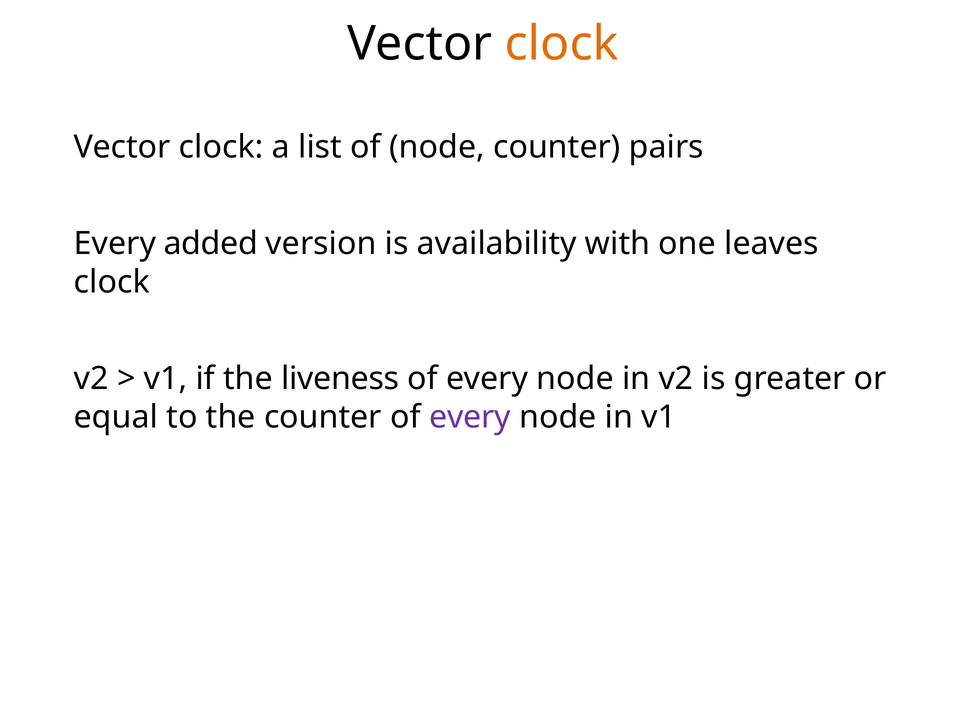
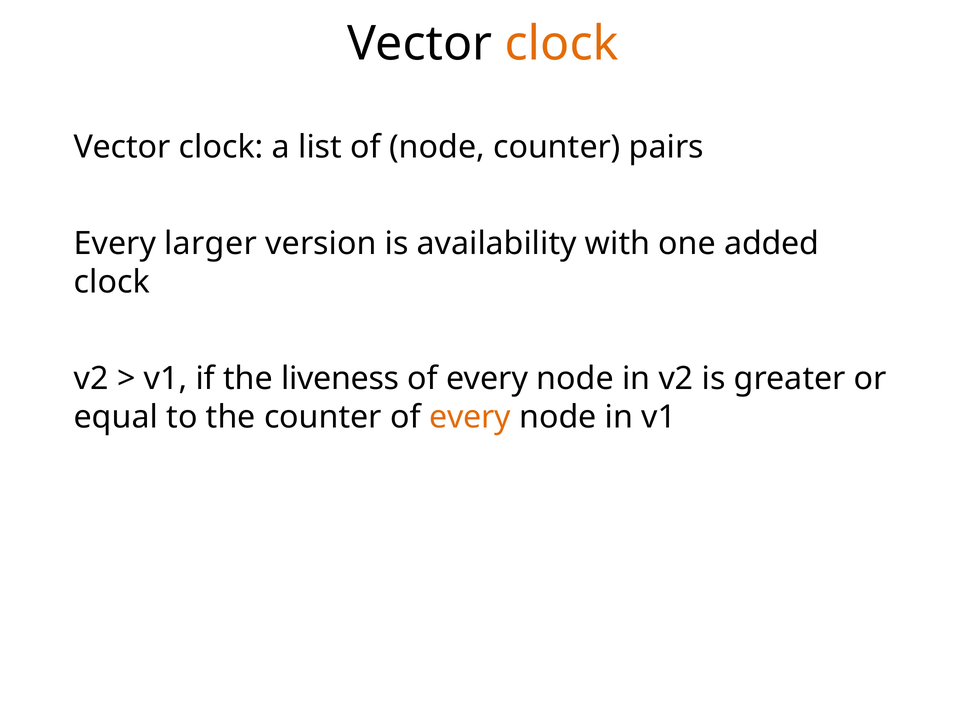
added: added -> larger (211, 244)
leaves: leaves -> added (772, 244)
every colour: purple -> orange (470, 417)
